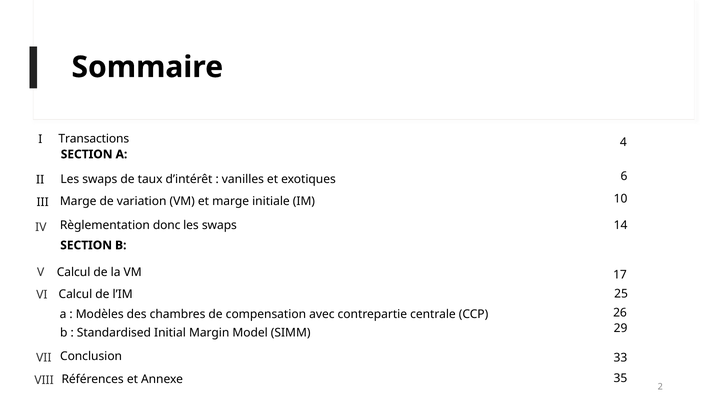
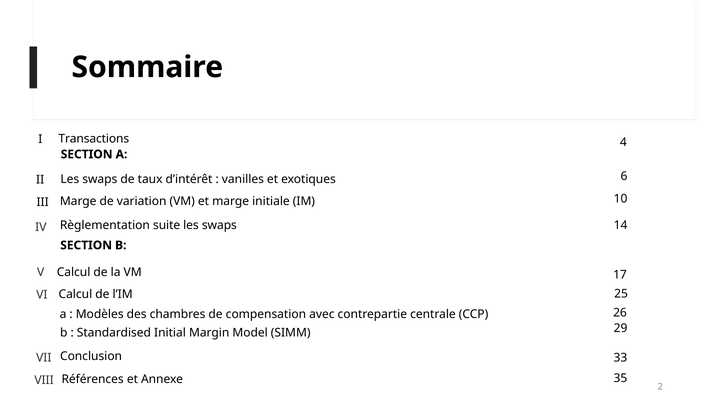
donc: donc -> suite (167, 225)
